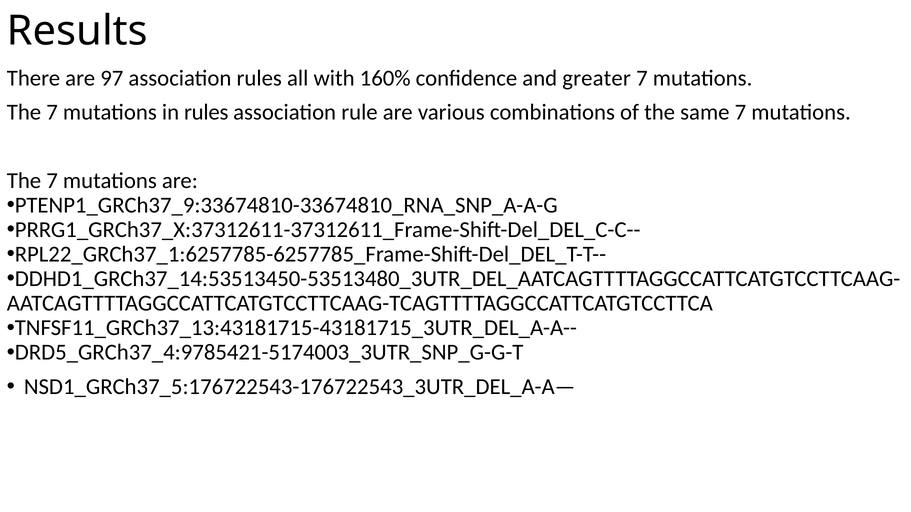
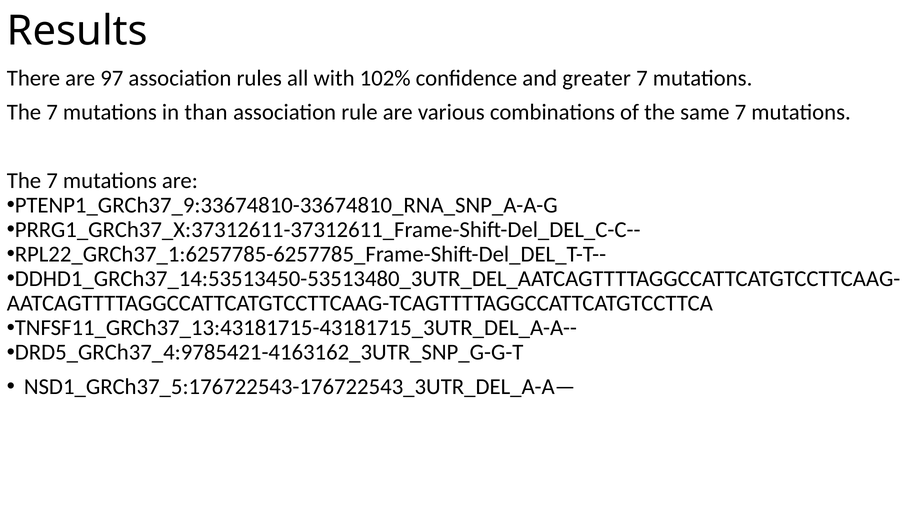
160%: 160% -> 102% (385, 78)
in rules: rules -> than (206, 113)
DRD5_GRCh37_4:9785421-5174003_3UTR_SNP_G-G-T: DRD5_GRCh37_4:9785421-5174003_3UTR_SNP_G-G-T -> DRD5_GRCh37_4:9785421-4163162_3UTR_SNP_G-G-T (269, 353)
